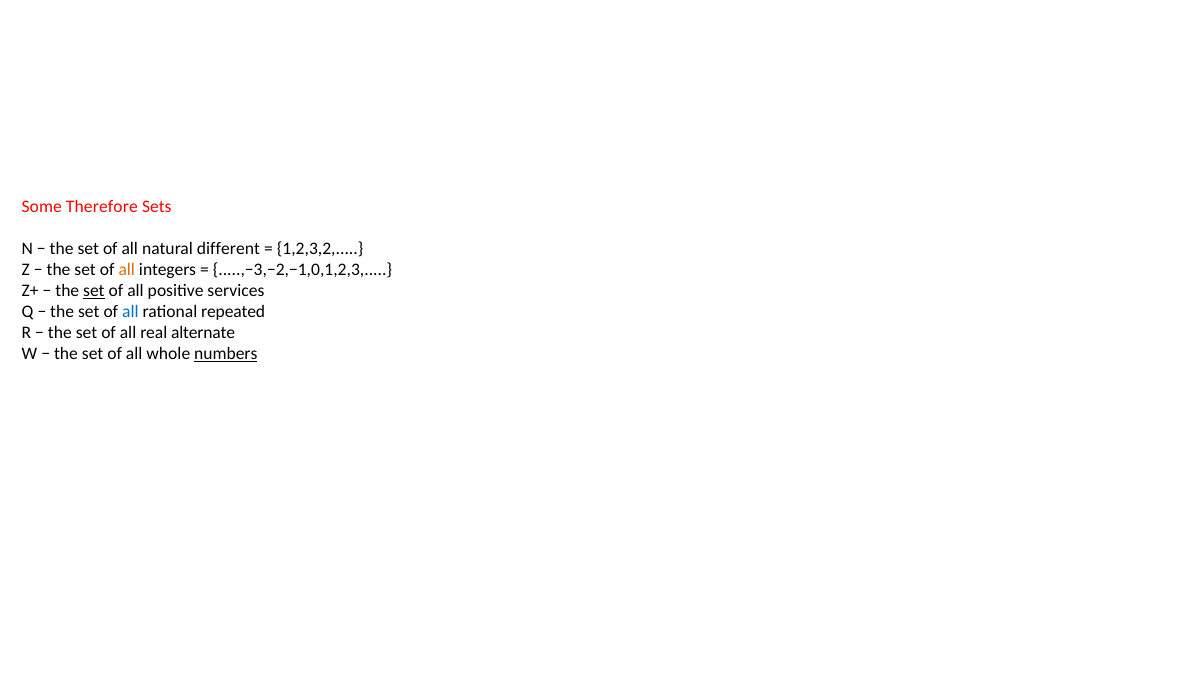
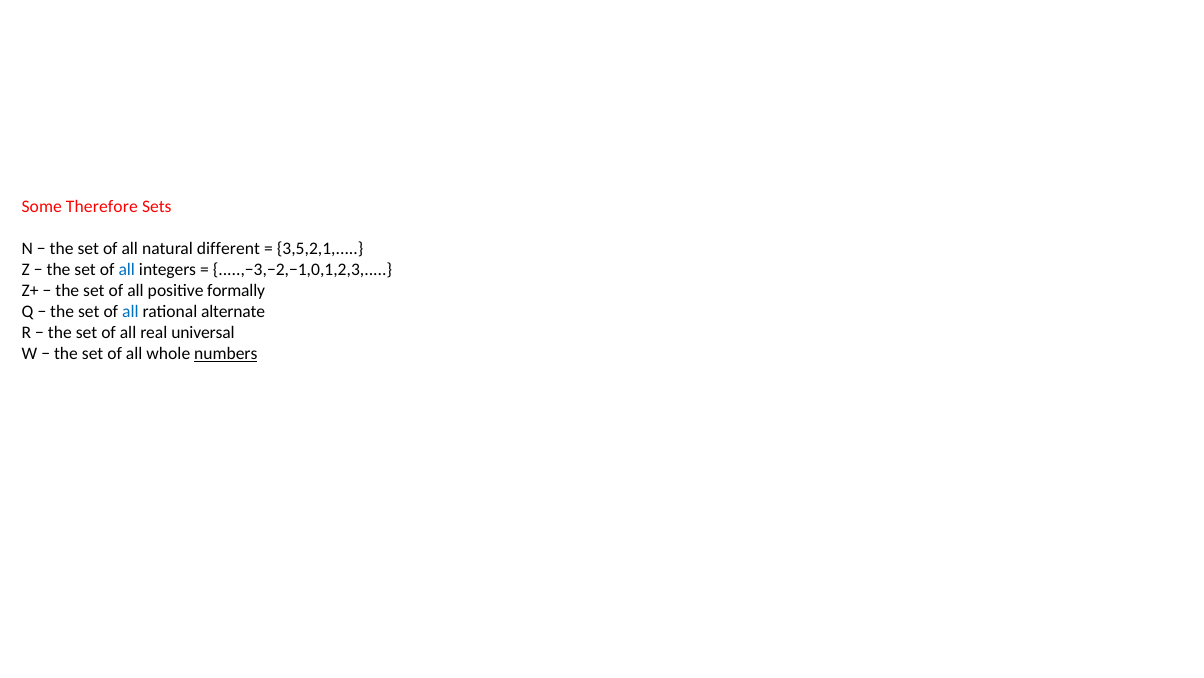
1,2,3,2: 1,2,3,2 -> 3,5,2,1 (320, 248)
all colour: orange -> blue (127, 269)
set underline: present -> none (94, 290)
services: services -> formally (236, 290)
repeated: repeated -> alternate (233, 311)
alternate: alternate -> universal (203, 332)
